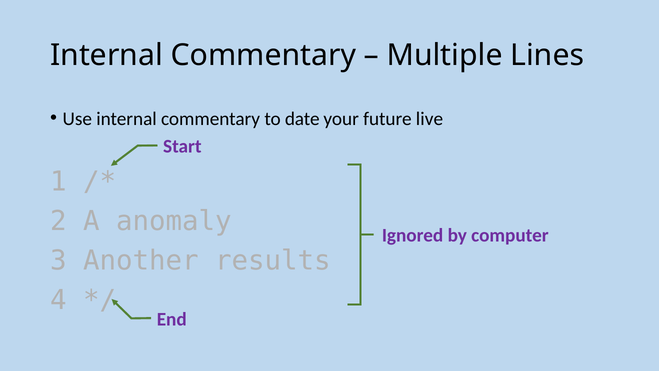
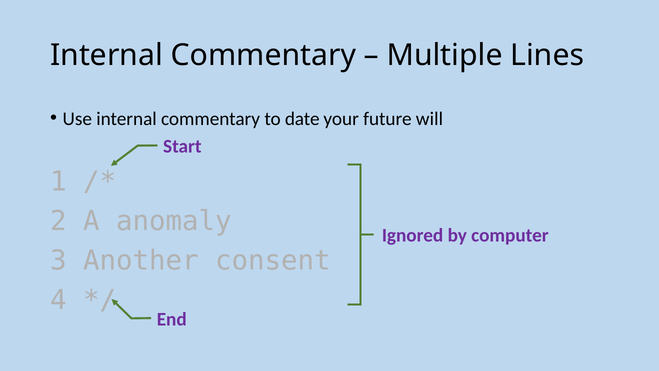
live: live -> will (429, 119)
results: results -> consent (273, 260)
